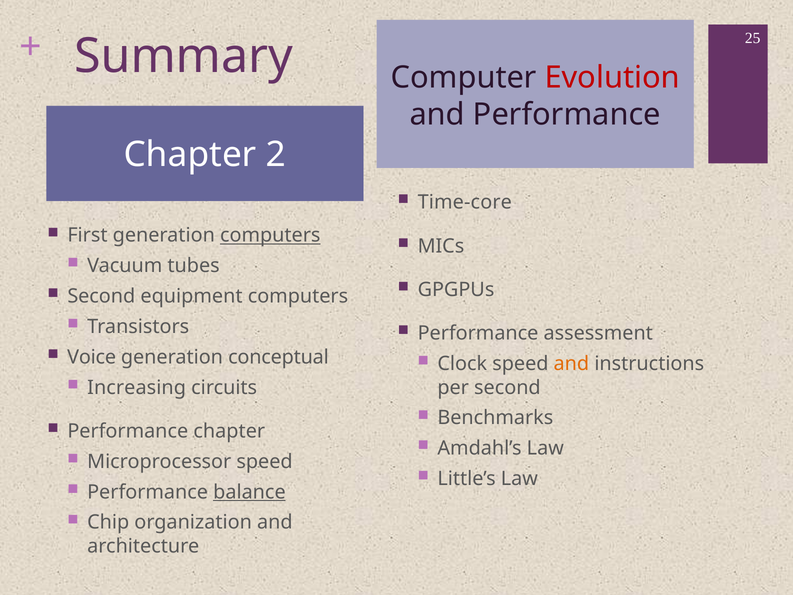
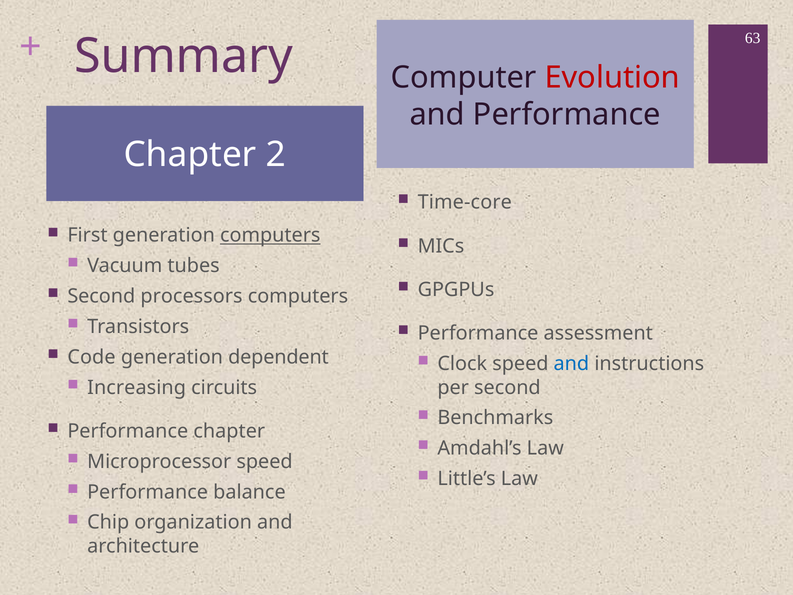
25: 25 -> 63 (753, 38)
equipment: equipment -> processors (192, 296)
Voice: Voice -> Code (91, 357)
conceptual: conceptual -> dependent (278, 357)
and colour: orange -> blue (571, 364)
balance underline: present -> none (249, 492)
